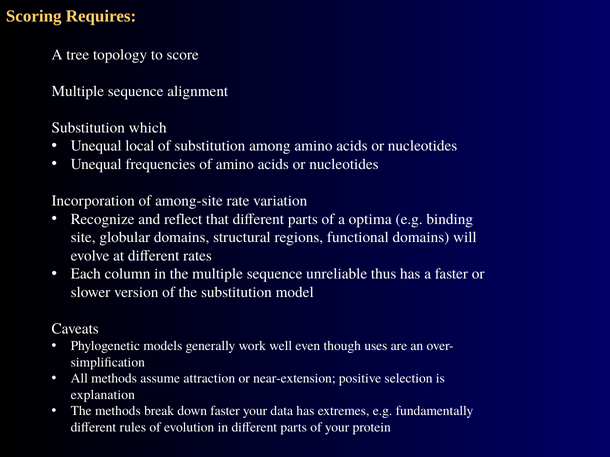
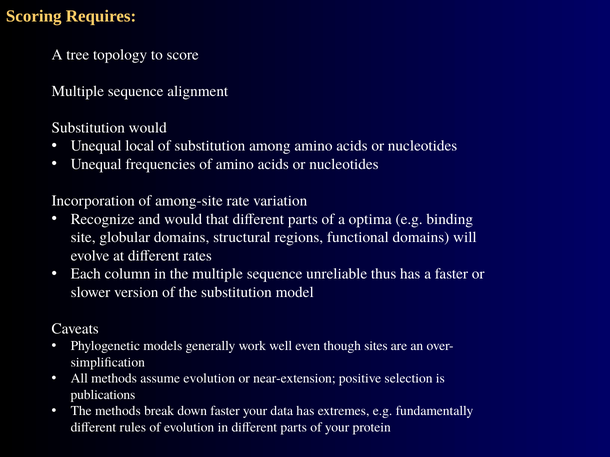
Substitution which: which -> would (148, 128)
and reflect: reflect -> would (183, 219)
uses: uses -> sites (376, 346)
assume attraction: attraction -> evolution (209, 379)
explanation: explanation -> publications (103, 395)
